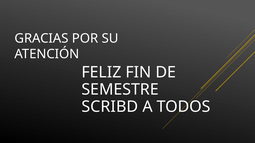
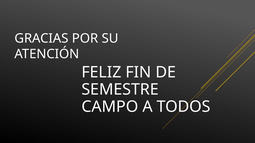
SCRIBD: SCRIBD -> CAMPO (110, 107)
